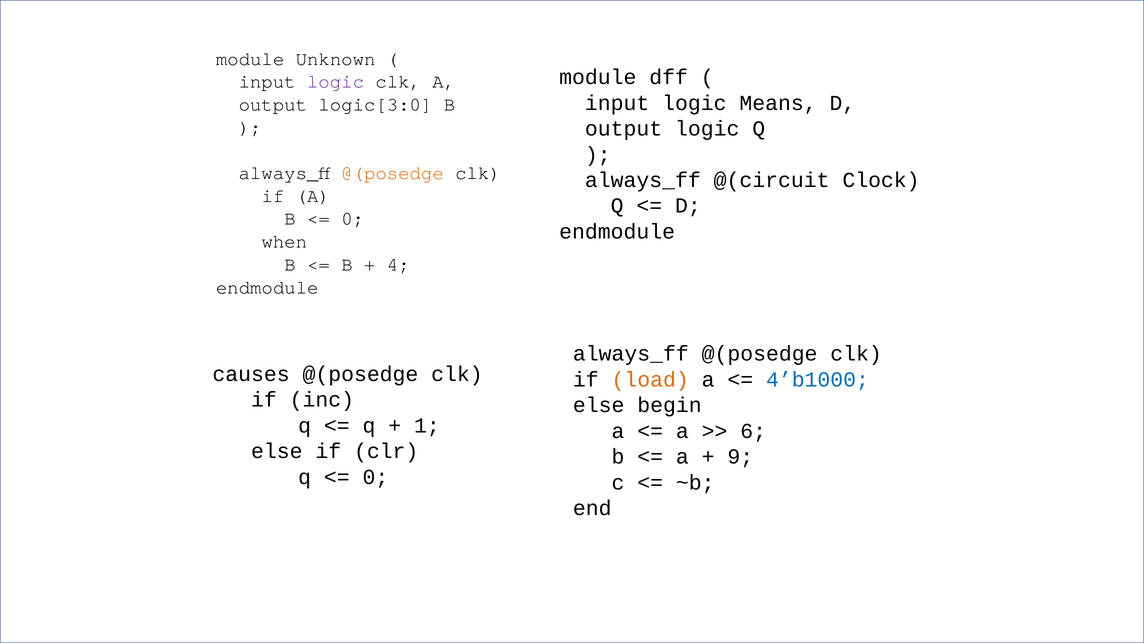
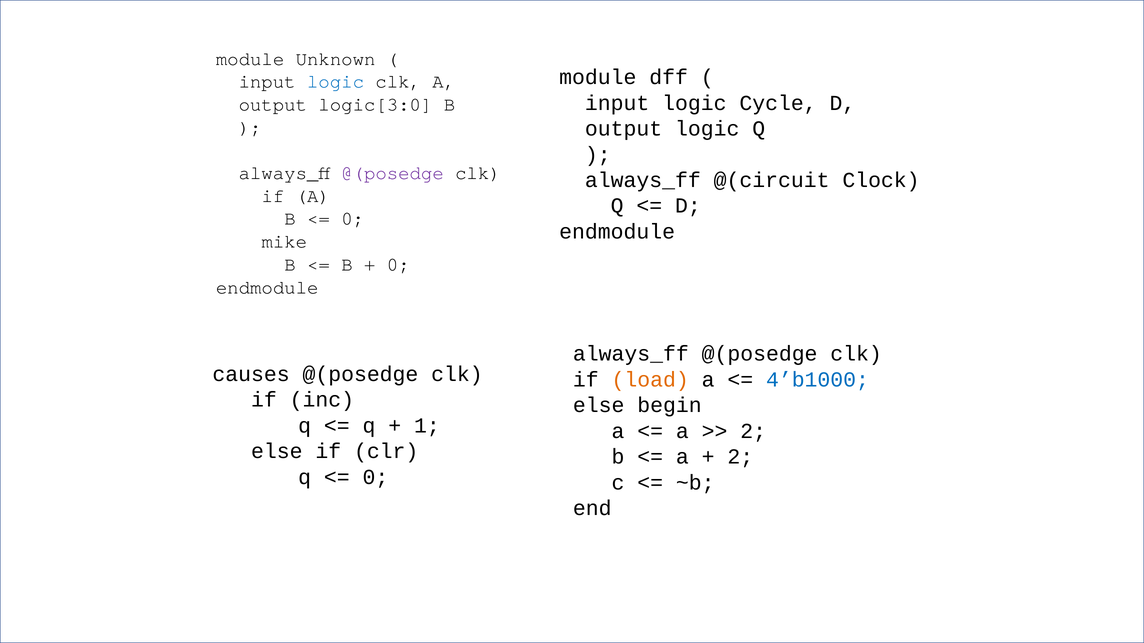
logic colour: purple -> blue (336, 82)
Means: Means -> Cycle (778, 103)
@(posedge colour: orange -> purple (393, 173)
when: when -> mike (284, 242)
4: 4 -> 0 (398, 265)
6: 6 -> 2 (753, 431)
9: 9 -> 2 (740, 457)
